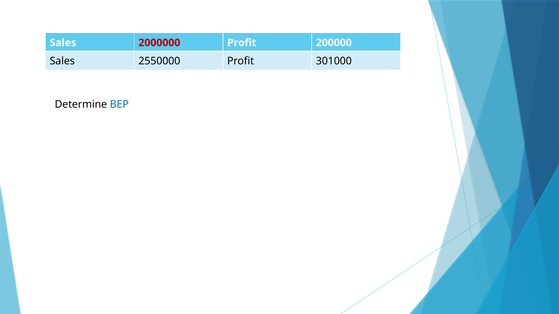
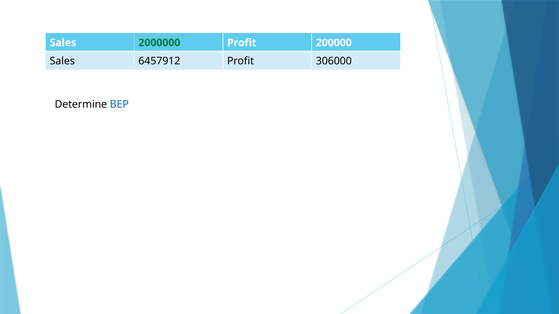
2000000 colour: red -> green (159, 43)
2550000: 2550000 -> 6457912 (159, 61)
301000: 301000 -> 306000 (334, 61)
